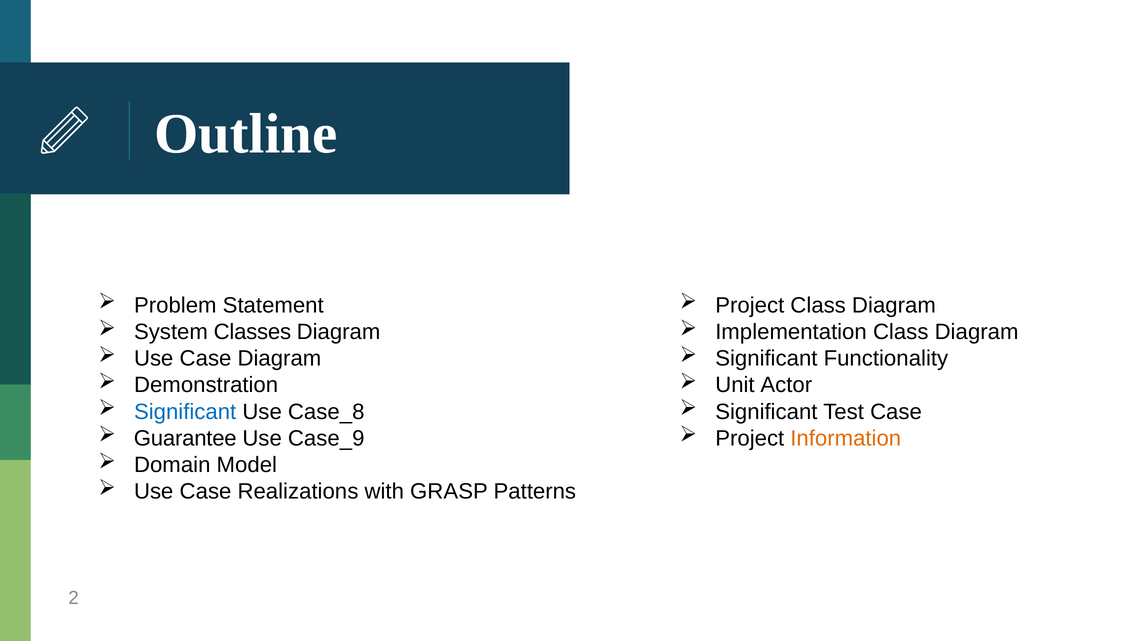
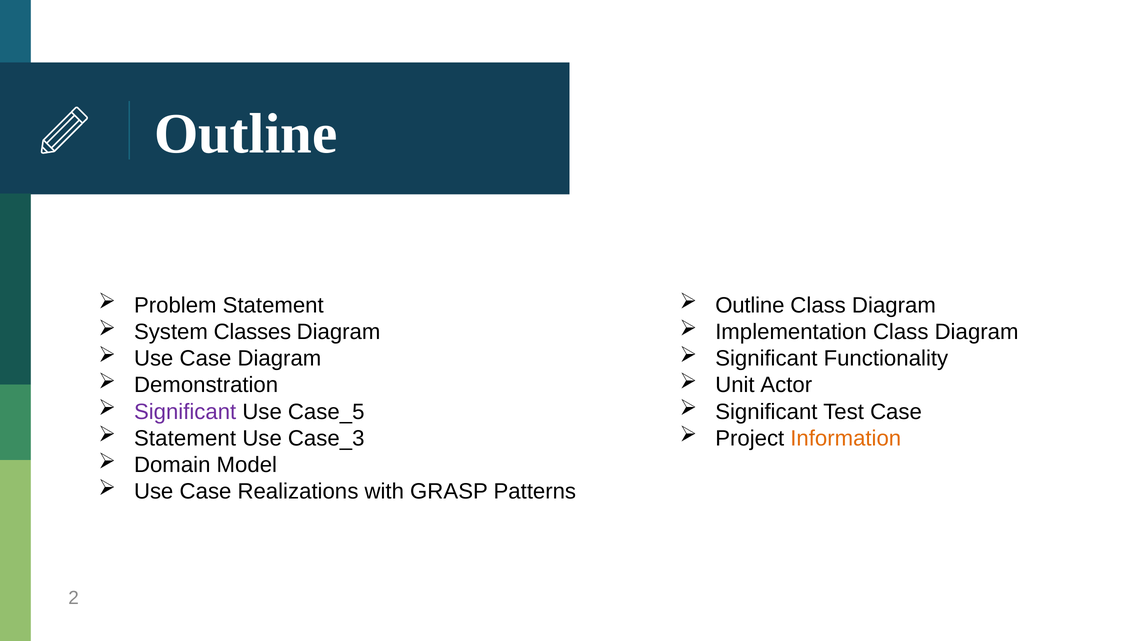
Project: Project -> Outline (750, 305)
Significant colour: blue -> purple (185, 412)
Case_8: Case_8 -> Case_5 (326, 412)
Guarantee: Guarantee -> Statement (185, 438)
Case_9: Case_9 -> Case_3 (326, 438)
